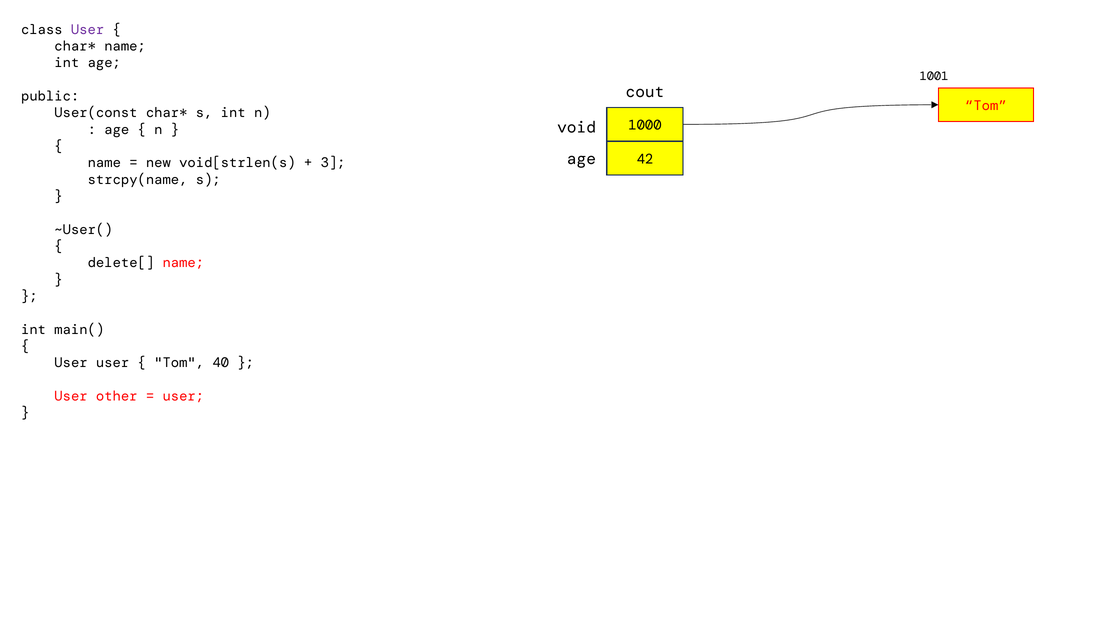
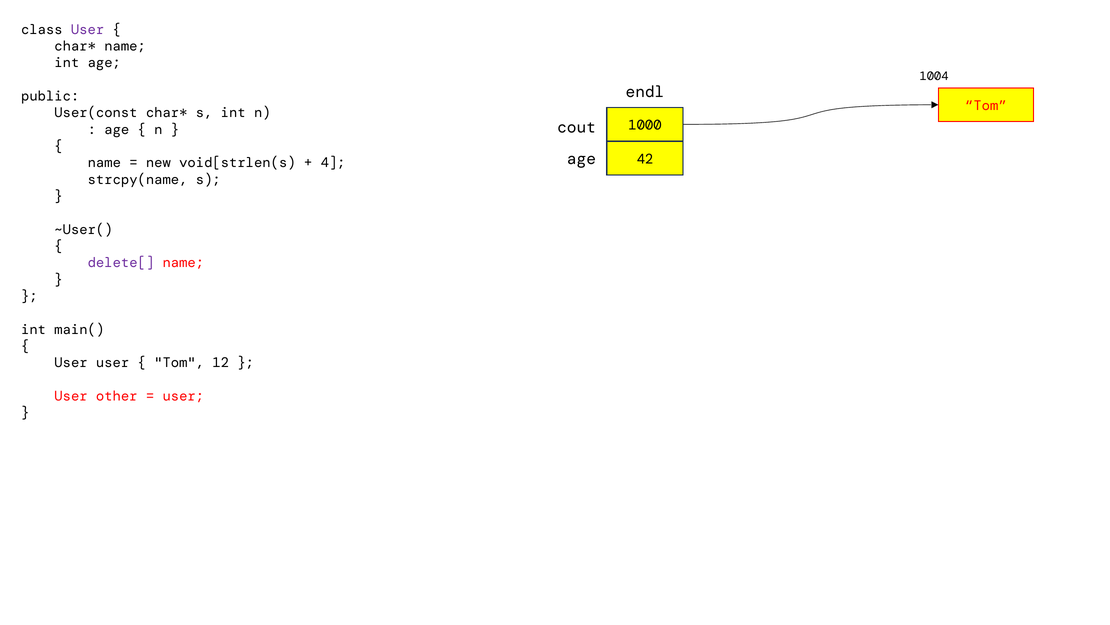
1001: 1001 -> 1004 (934, 76)
cout: cout -> endl (645, 92)
void: void -> cout (577, 127)
3: 3 -> 4 (333, 163)
delete[ colour: black -> purple (121, 263)
40: 40 -> 12 (221, 363)
